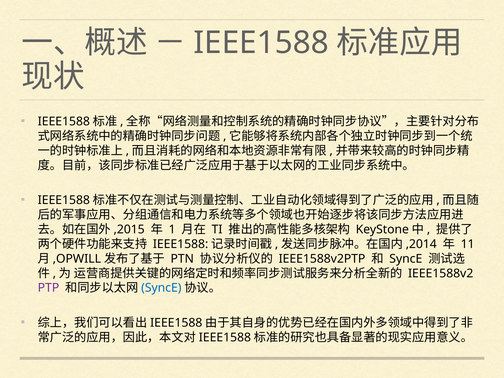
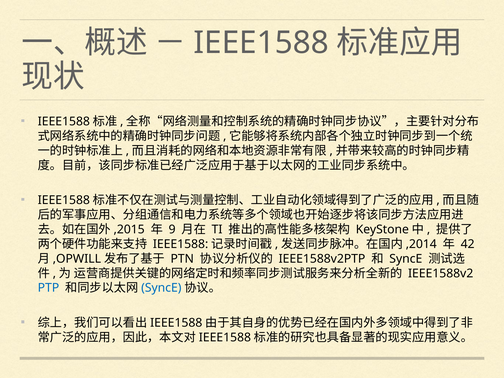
1: 1 -> 9 (172, 229)
11: 11 -> 42 (468, 244)
PTP colour: purple -> blue (48, 288)
